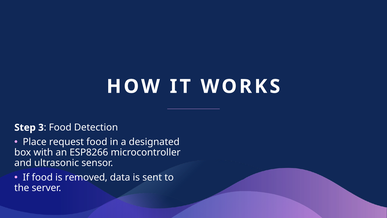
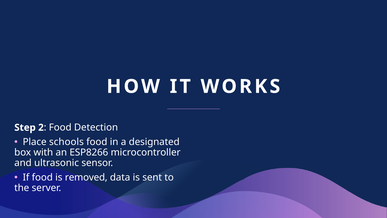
3: 3 -> 2 (41, 127)
request: request -> schools (66, 142)
